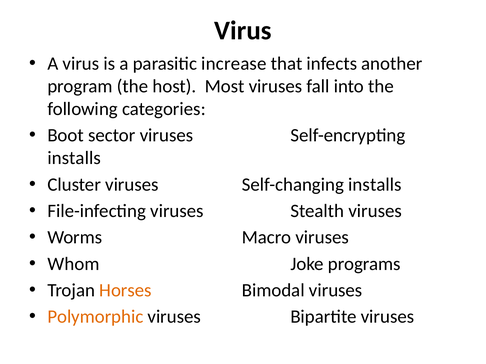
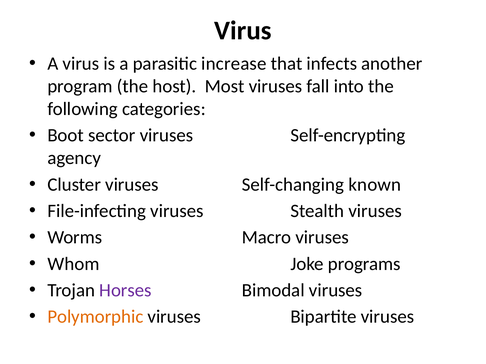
installs: installs -> agency (74, 158)
Self-changing installs: installs -> known (375, 185)
Horses colour: orange -> purple (125, 291)
